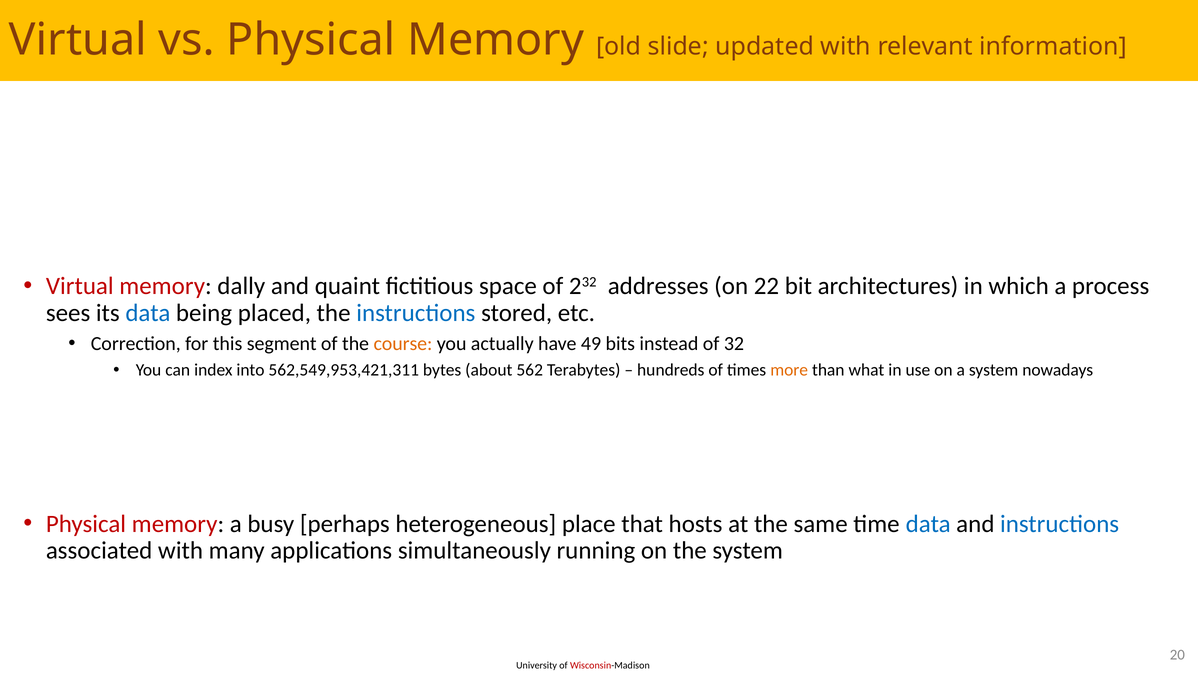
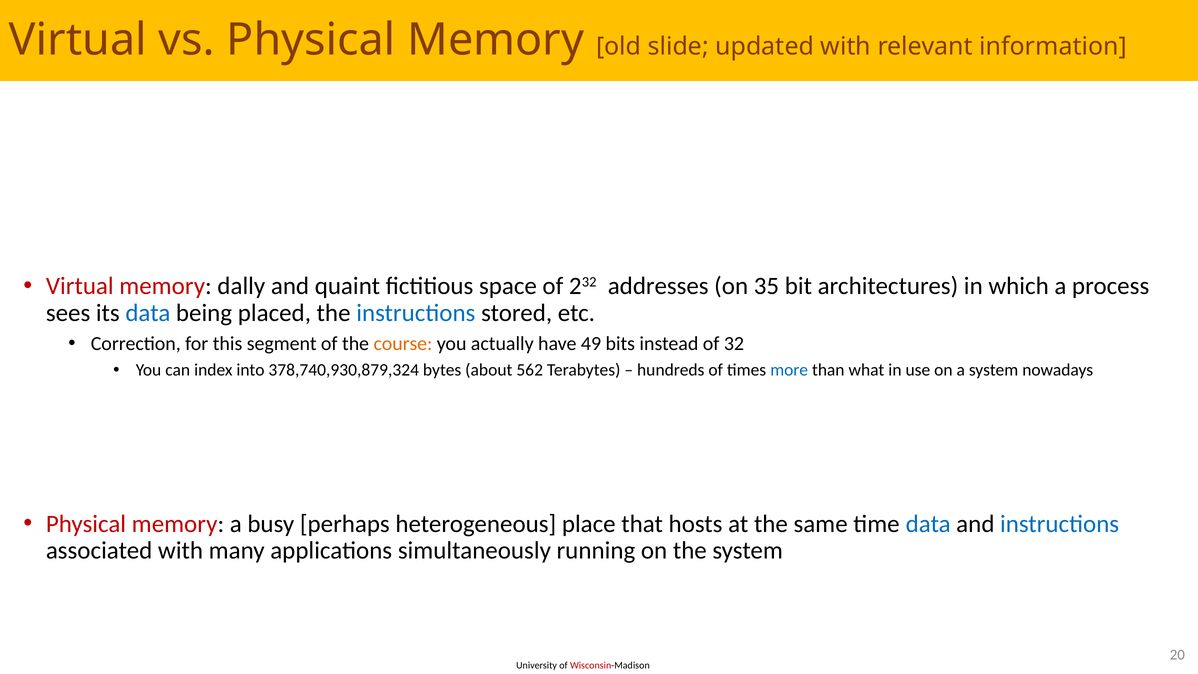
22: 22 -> 35 (766, 286)
562,549,953,421,311: 562,549,953,421,311 -> 378,740,930,879,324 (344, 370)
more colour: orange -> blue (789, 370)
